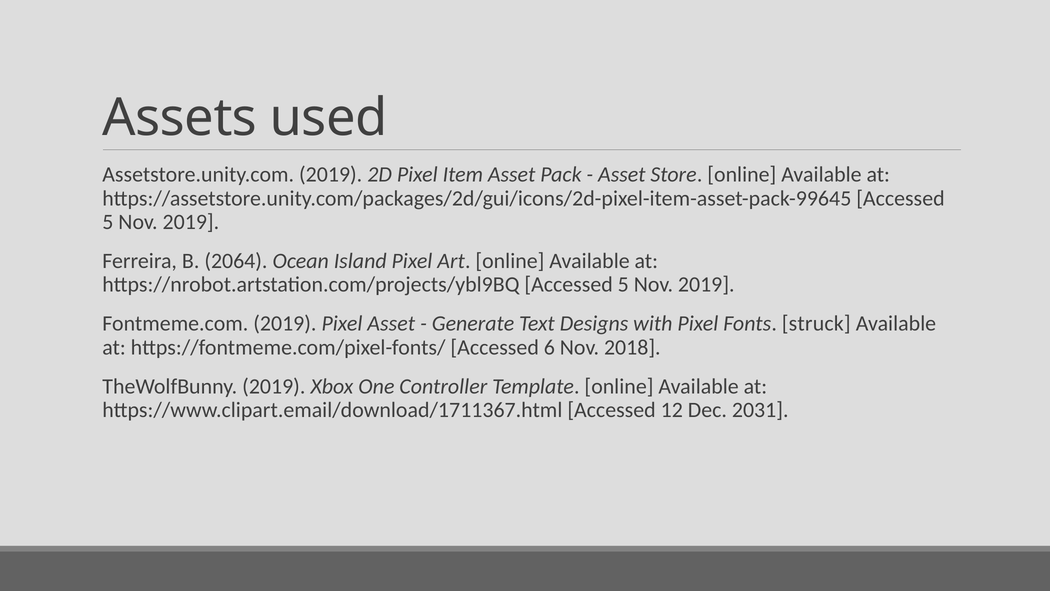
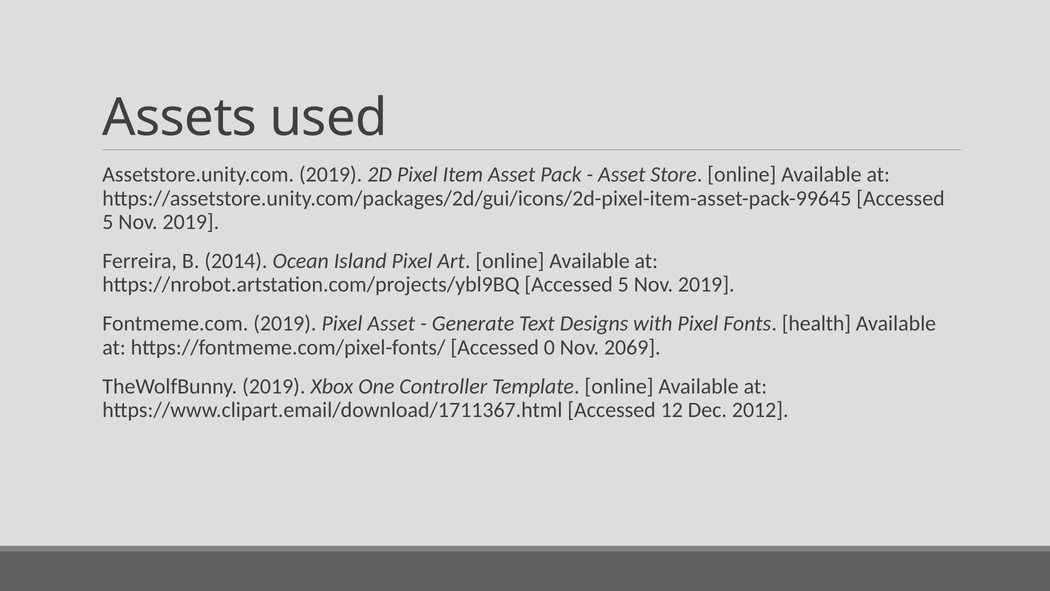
2064: 2064 -> 2014 (236, 261)
struck: struck -> health (816, 324)
6: 6 -> 0 (549, 347)
2018: 2018 -> 2069 (632, 347)
2031: 2031 -> 2012 (760, 410)
